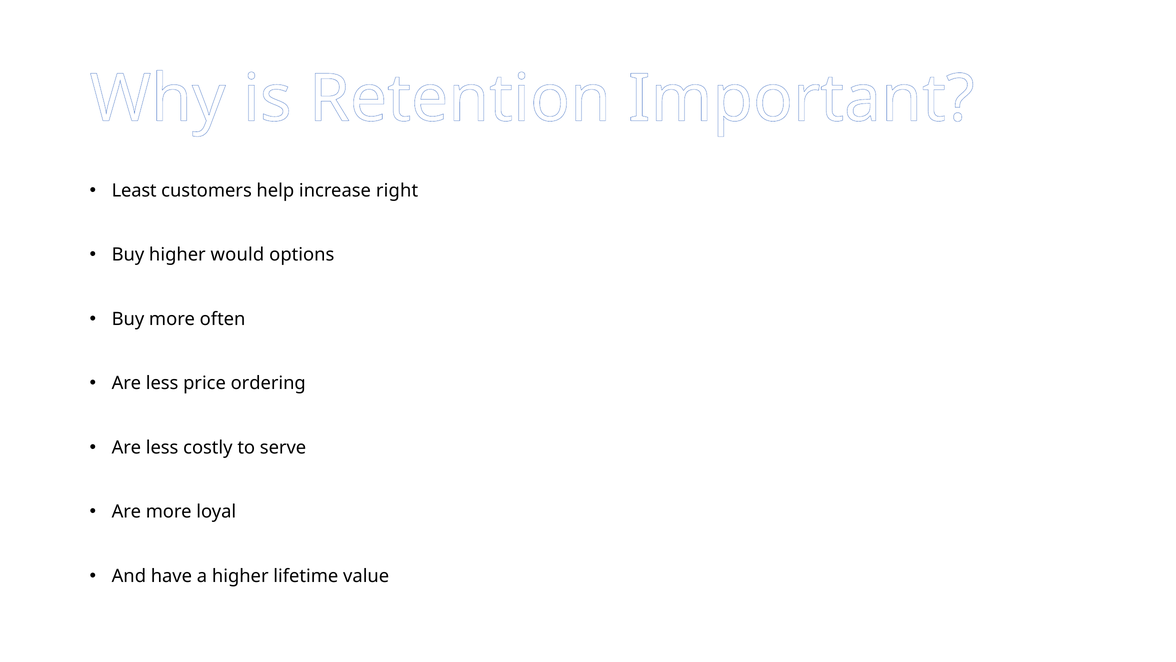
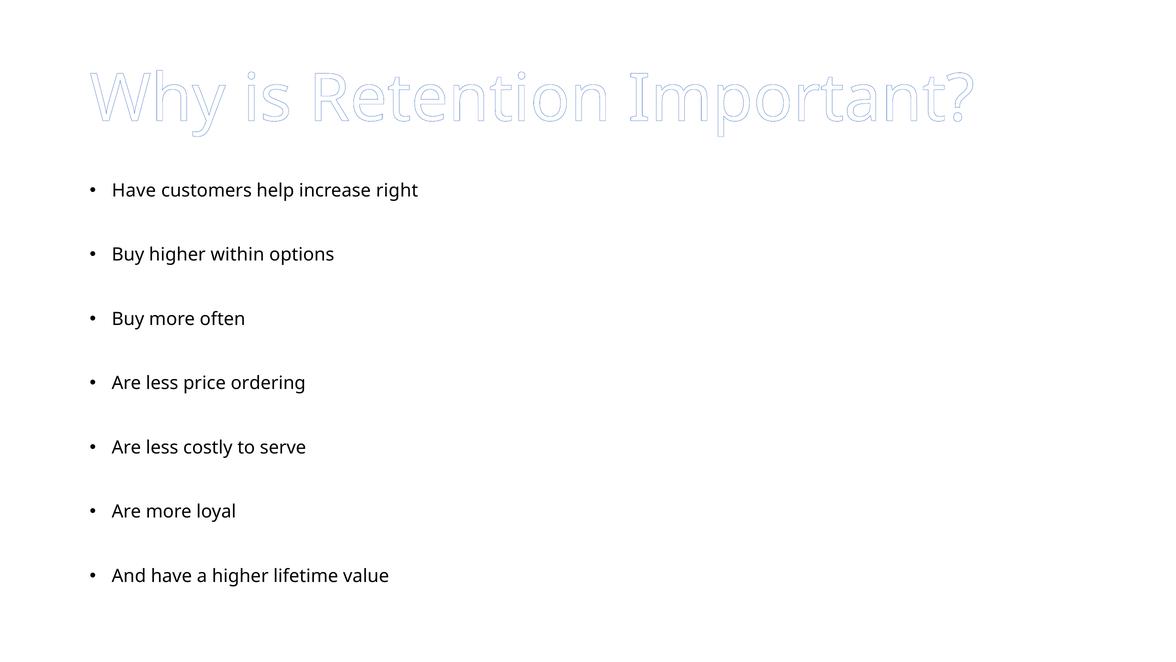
Least: Least -> Have (134, 190)
would: would -> within (237, 255)
